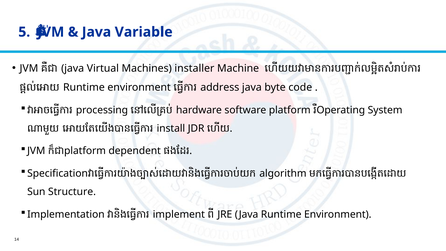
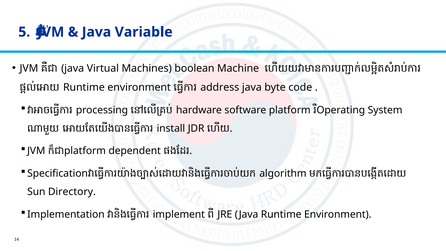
installer: installer -> boolean (194, 68)
Structure: Structure -> Directory (72, 192)
